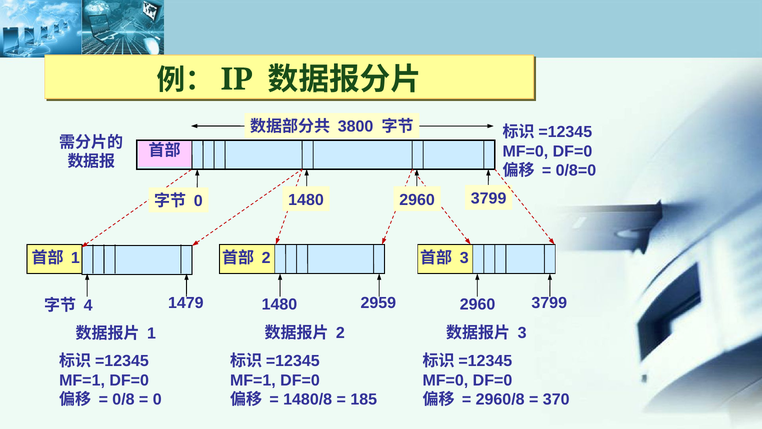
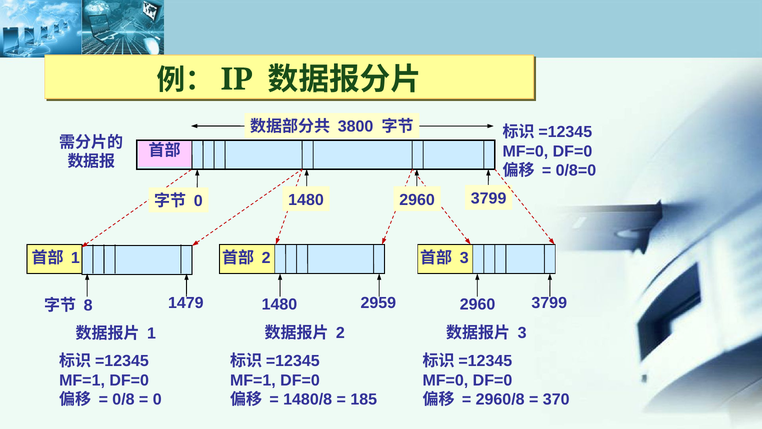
4: 4 -> 8 (88, 305)
